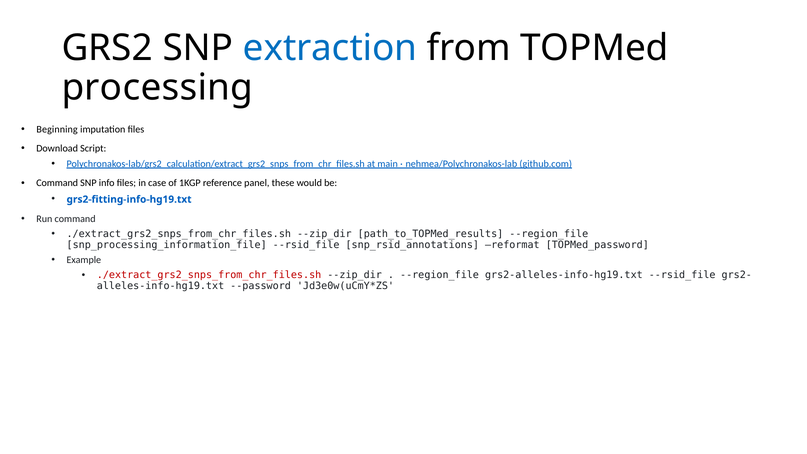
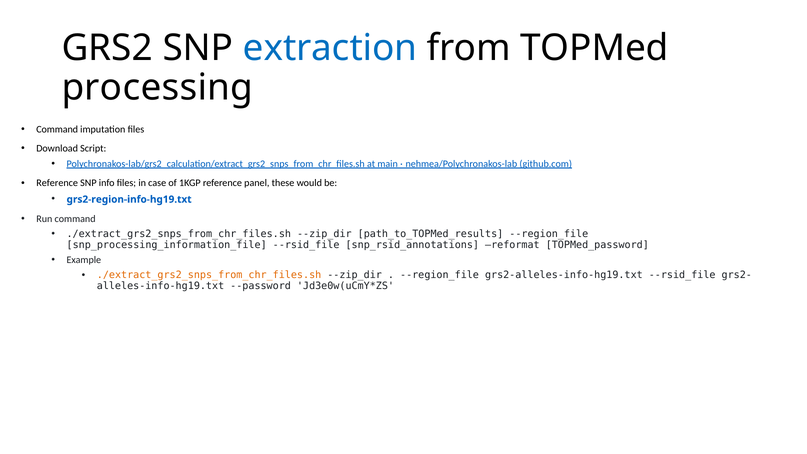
Beginning: Beginning -> Command (57, 129)
Command: Command -> Reference (57, 183)
grs2-fitting-info-hg19.txt: grs2-fitting-info-hg19.txt -> grs2-region-info-hg19.txt (129, 199)
./extract_grs2_snps_from_chr_files.sh colour: red -> orange (209, 275)
